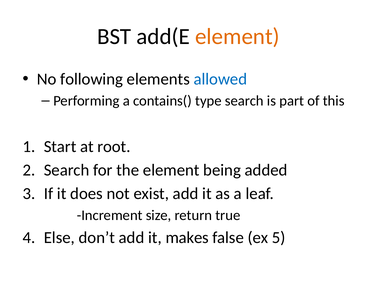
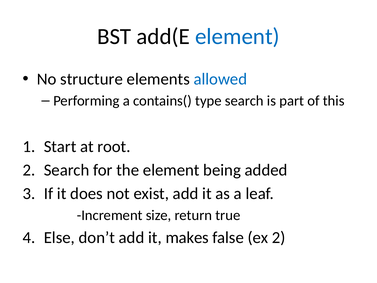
element colour: orange -> blue (237, 36)
following: following -> structure (92, 79)
ex 5: 5 -> 2 (279, 238)
